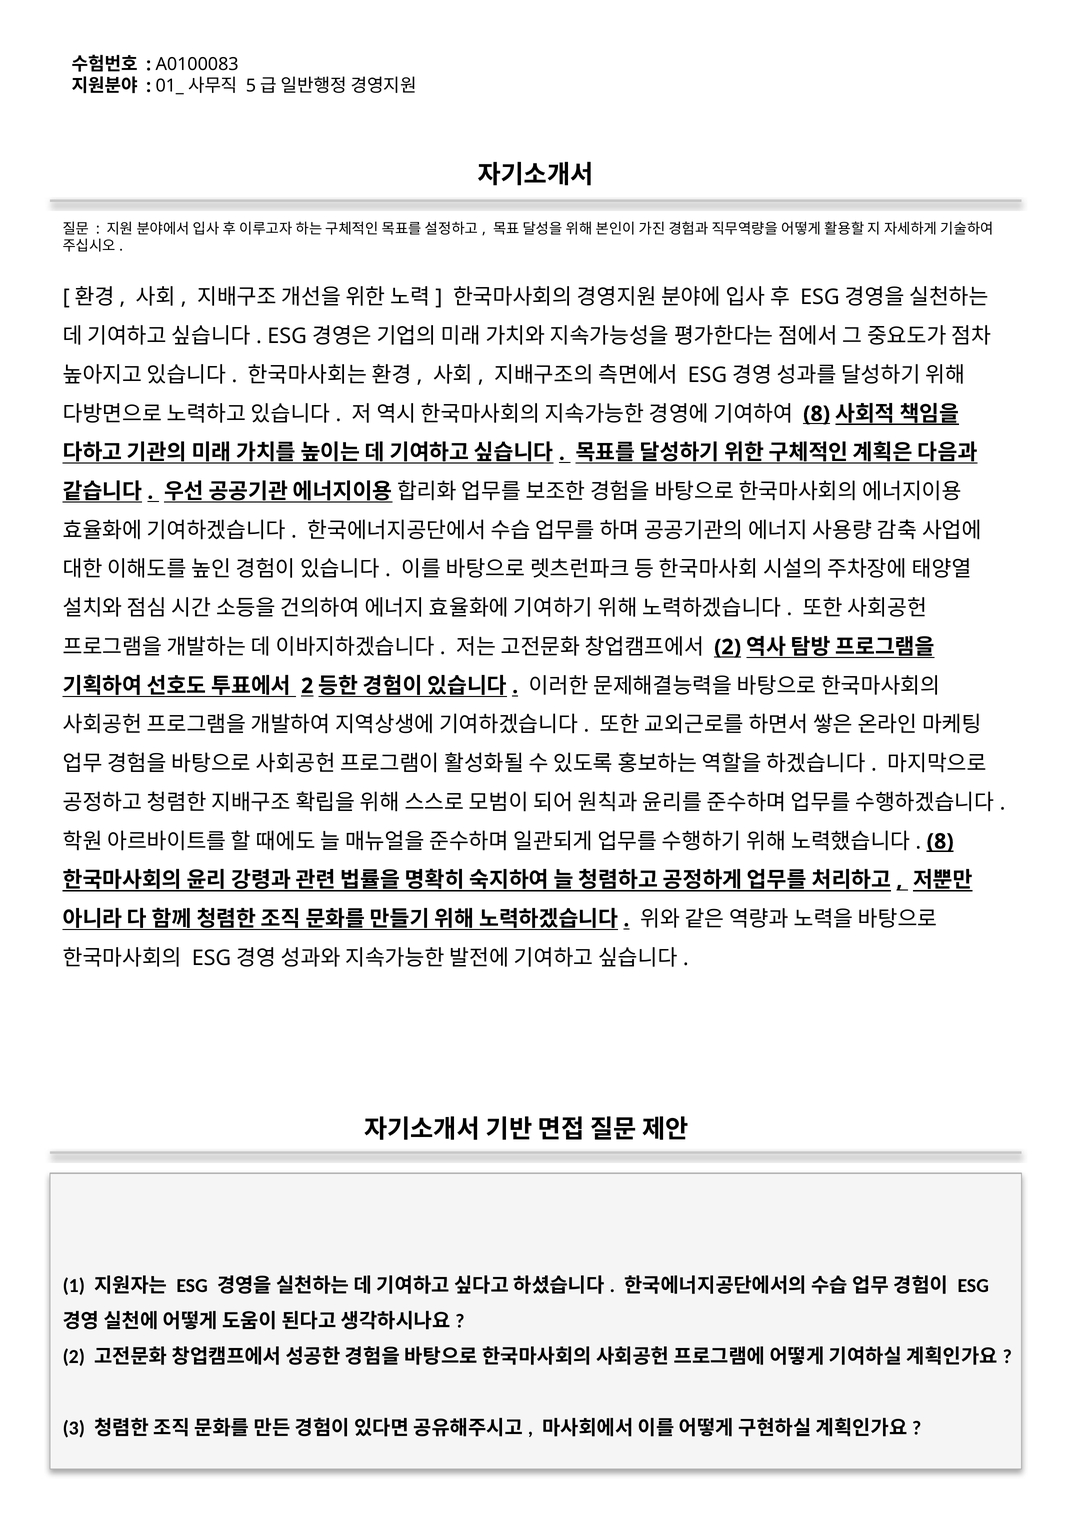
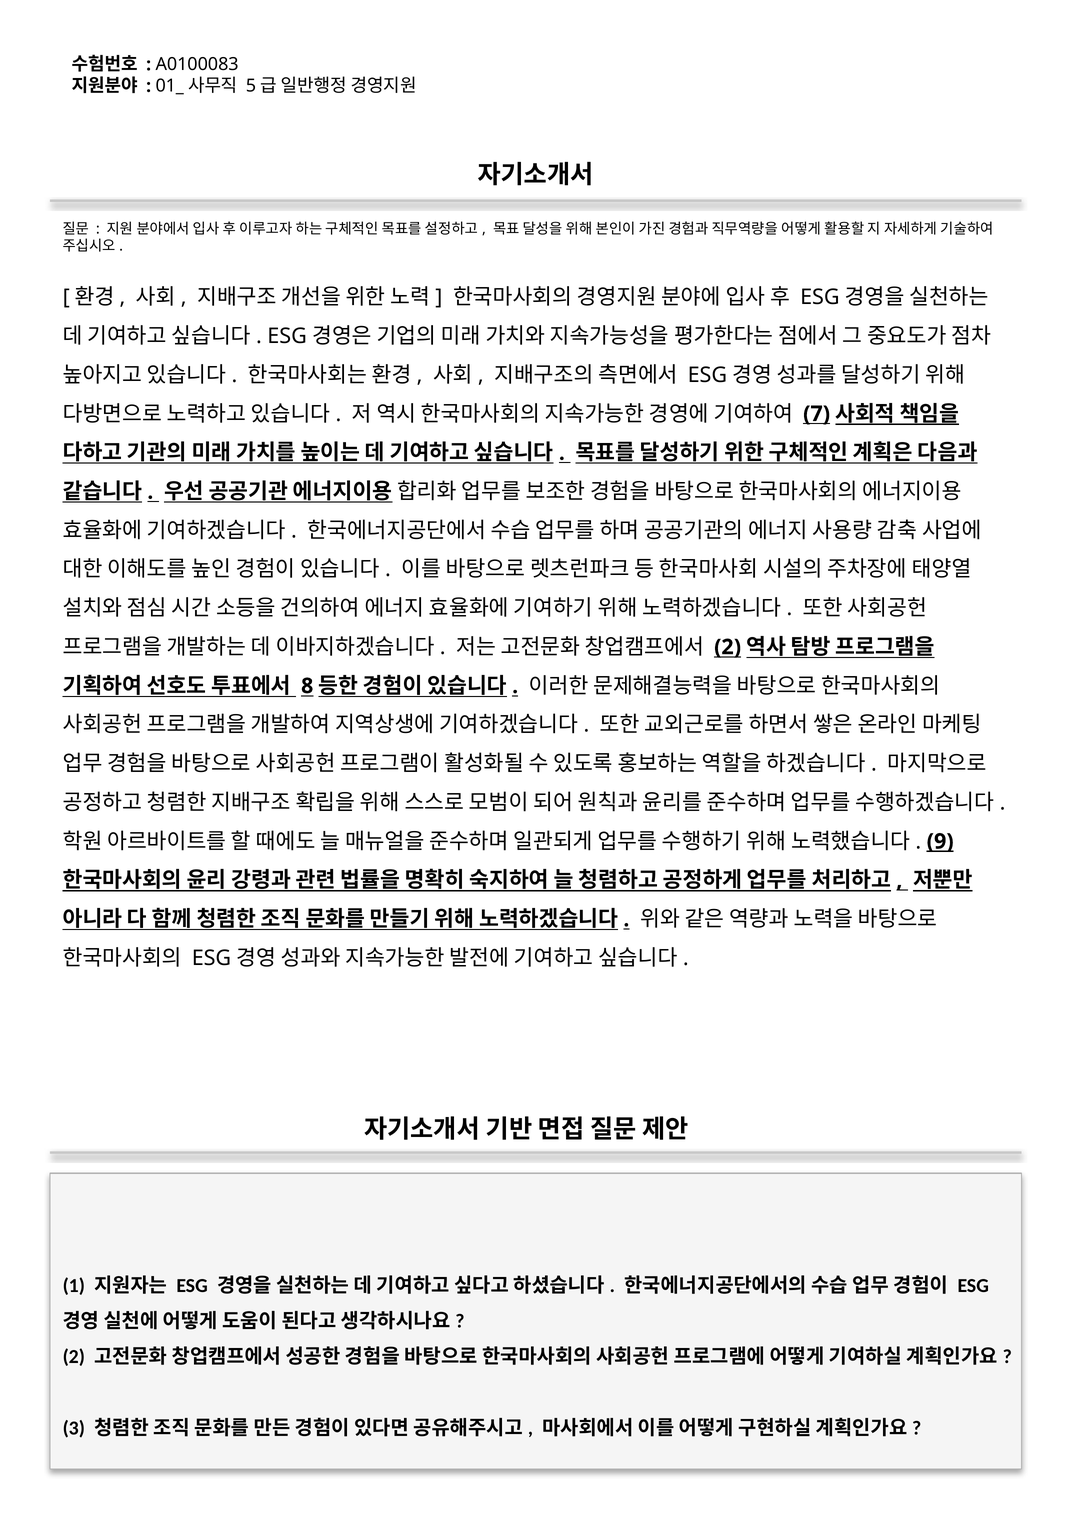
8: 8 -> 7 (817, 414)
2: 2 -> 8 (307, 686)
8: 8 -> 9 (940, 841)
